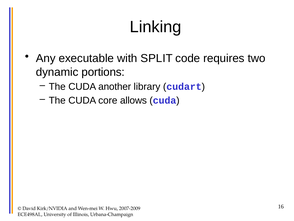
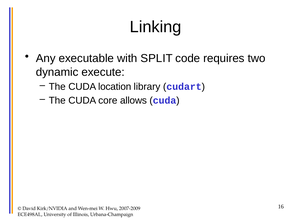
portions: portions -> execute (103, 72)
another: another -> location (115, 86)
